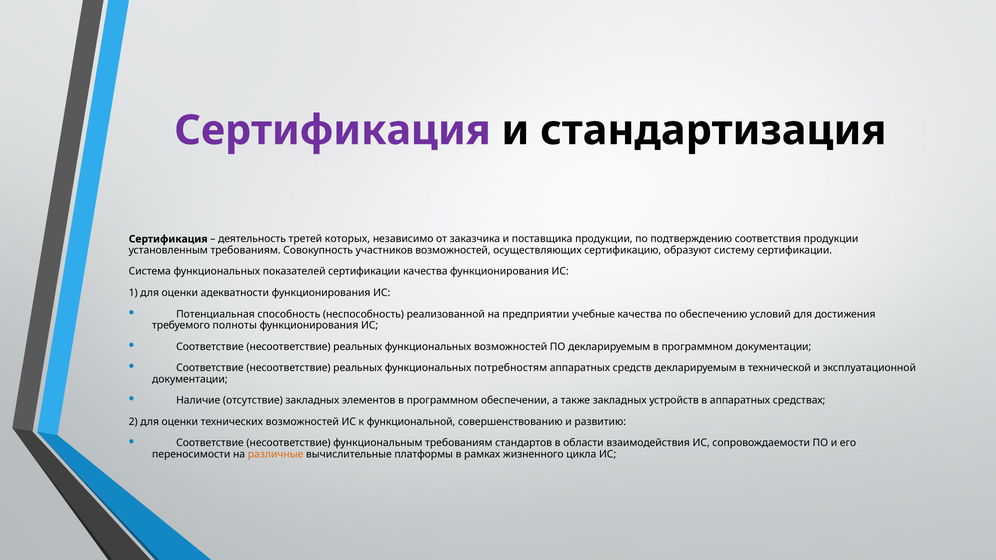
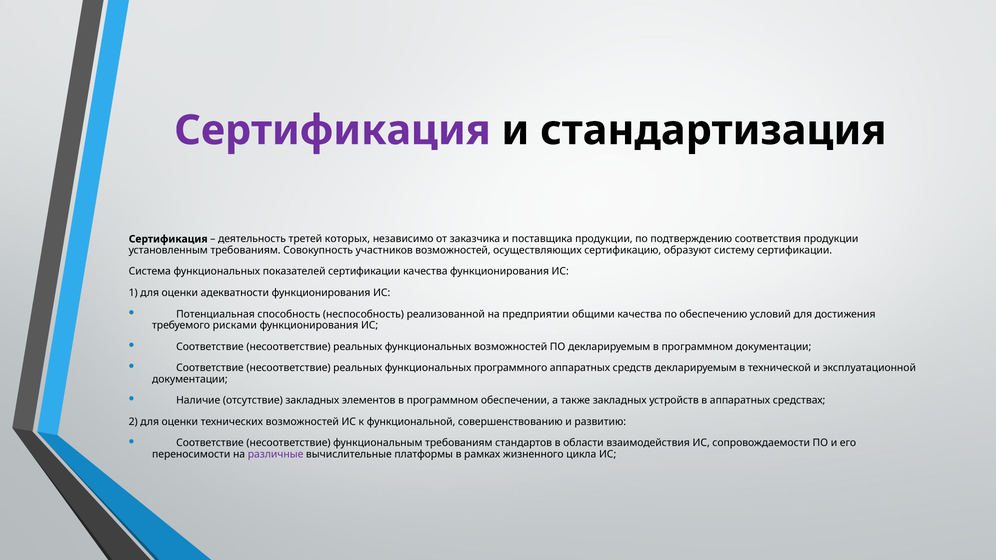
учебные: учебные -> общими (593, 314)
полноты: полноты -> рисками (235, 325)
потребностям: потребностям -> программного (511, 368)
различные colour: orange -> purple (276, 454)
